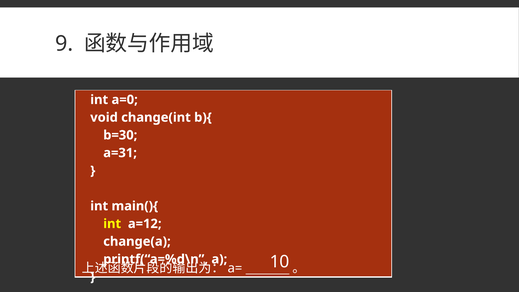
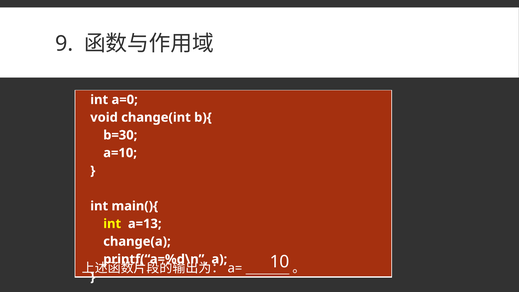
a=31: a=31 -> a=10 (120, 153)
a=12: a=12 -> a=13 (145, 224)
